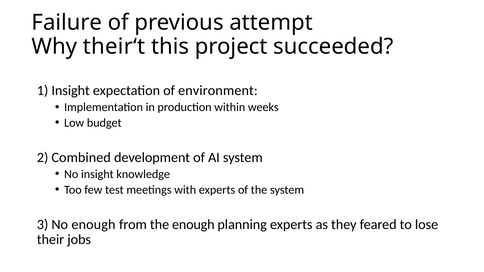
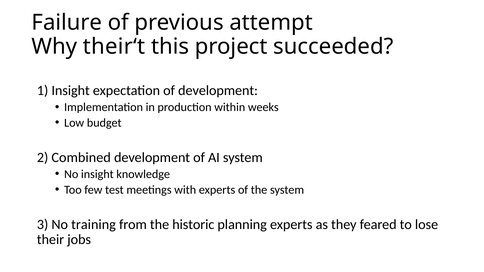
of environment: environment -> development (218, 91)
No enough: enough -> training (94, 225)
the enough: enough -> historic (193, 225)
